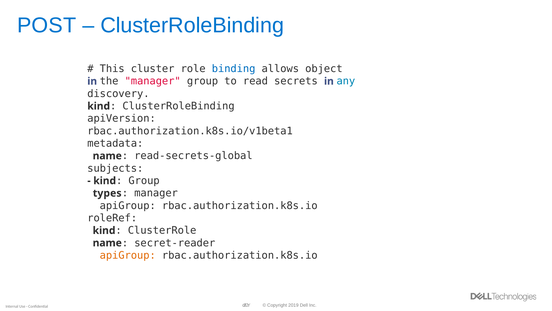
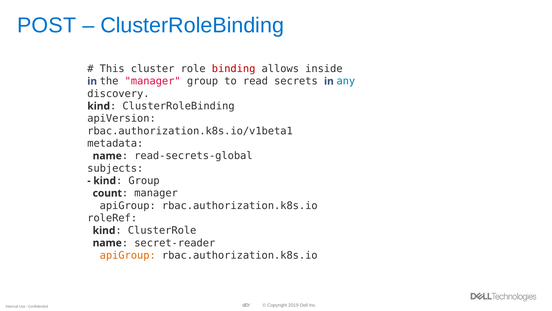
binding colour: blue -> red (234, 69)
object: object -> inside (324, 69)
types: types -> count (107, 193)
